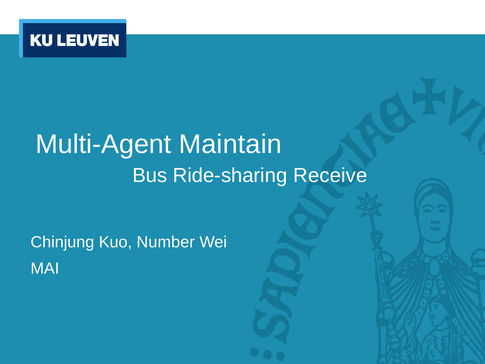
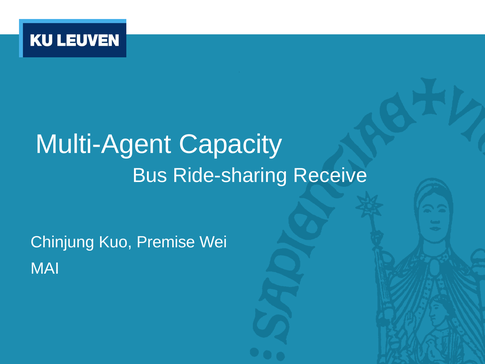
Maintain: Maintain -> Capacity (231, 144)
Number: Number -> Premise (166, 242)
